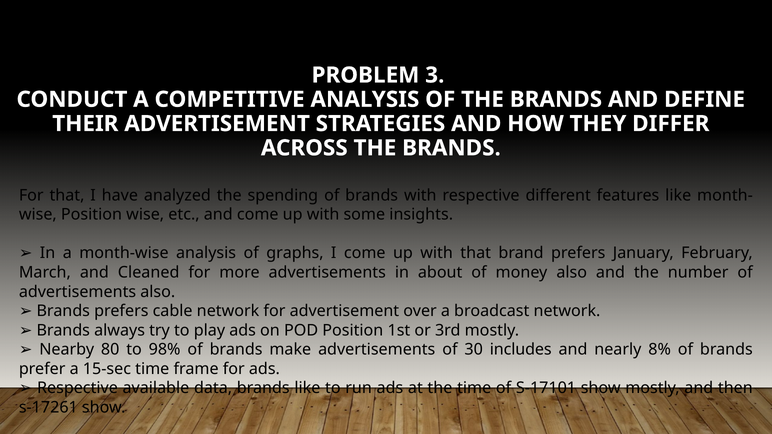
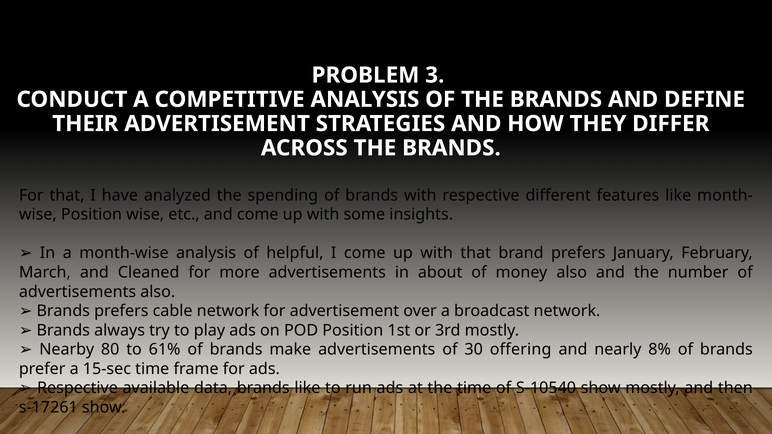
graphs: graphs -> helpful (295, 253)
98%: 98% -> 61% (165, 350)
includes: includes -> offering (521, 350)
S-17101: S-17101 -> S-10540 (546, 388)
